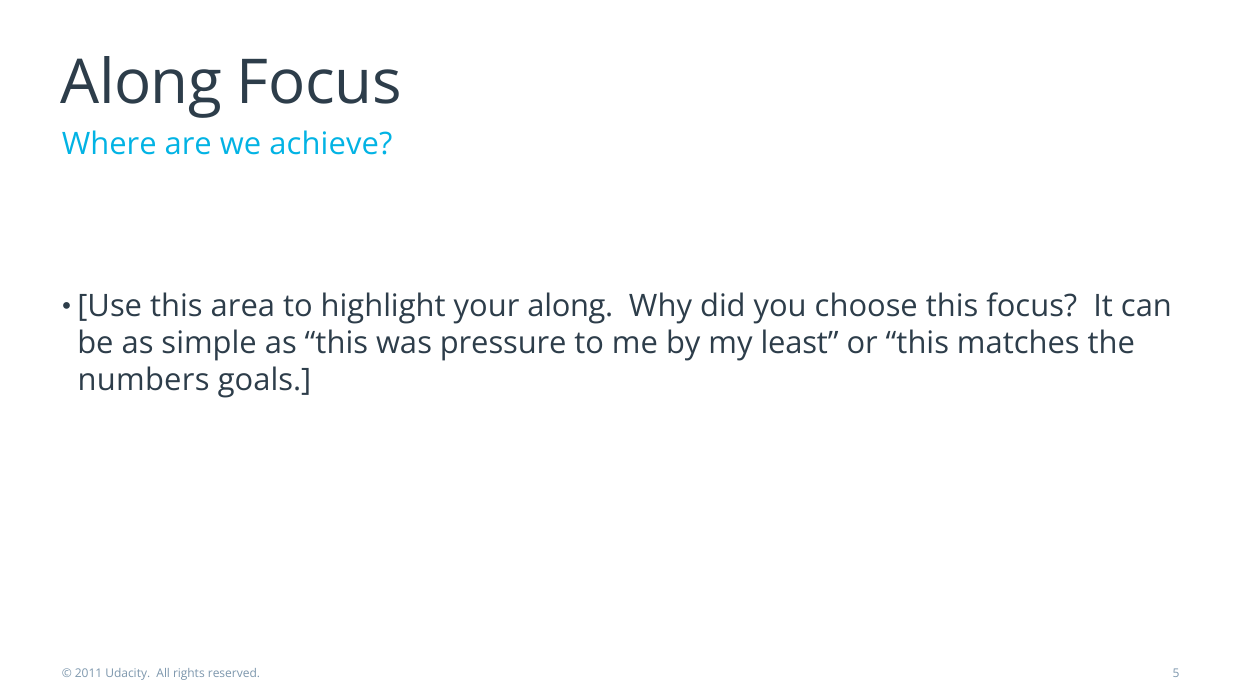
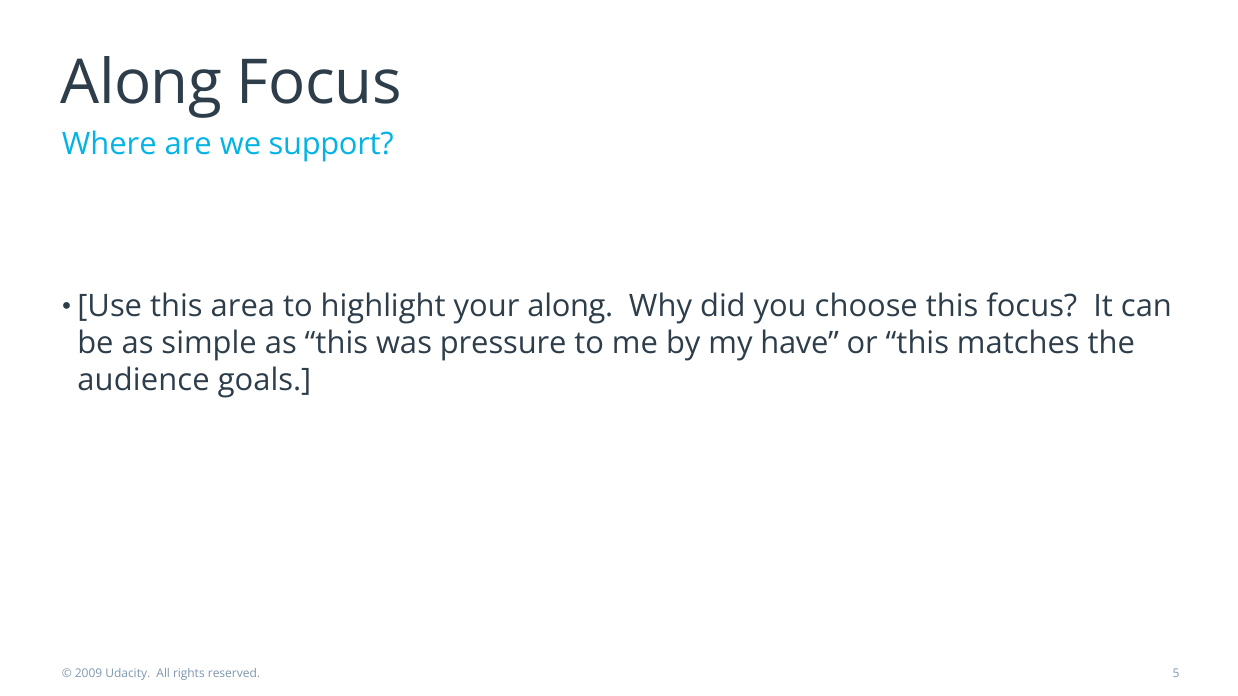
achieve: achieve -> support (331, 145)
least: least -> have (800, 343)
numbers: numbers -> audience (144, 380)
2011: 2011 -> 2009 (89, 674)
